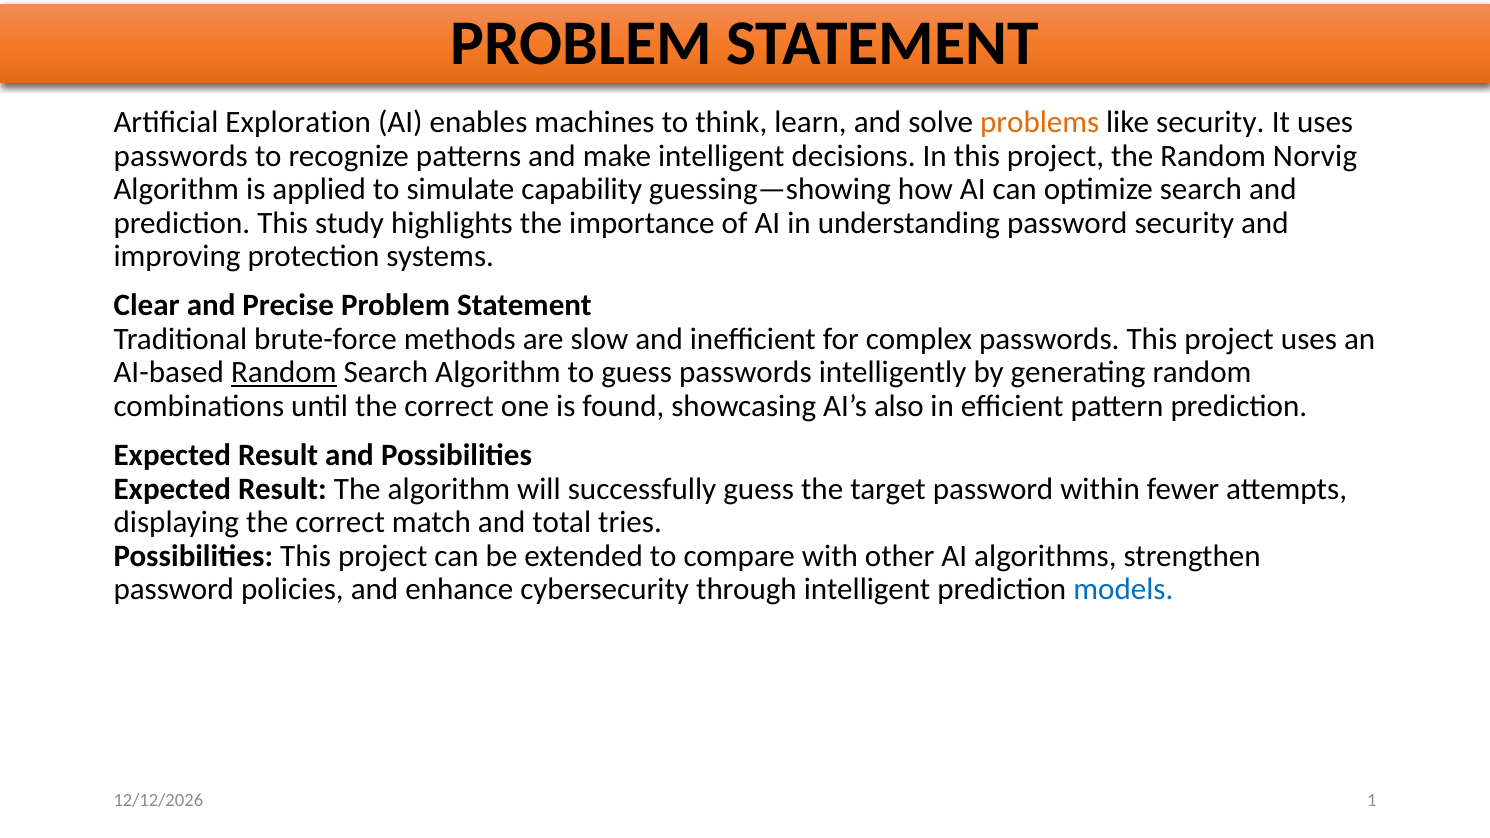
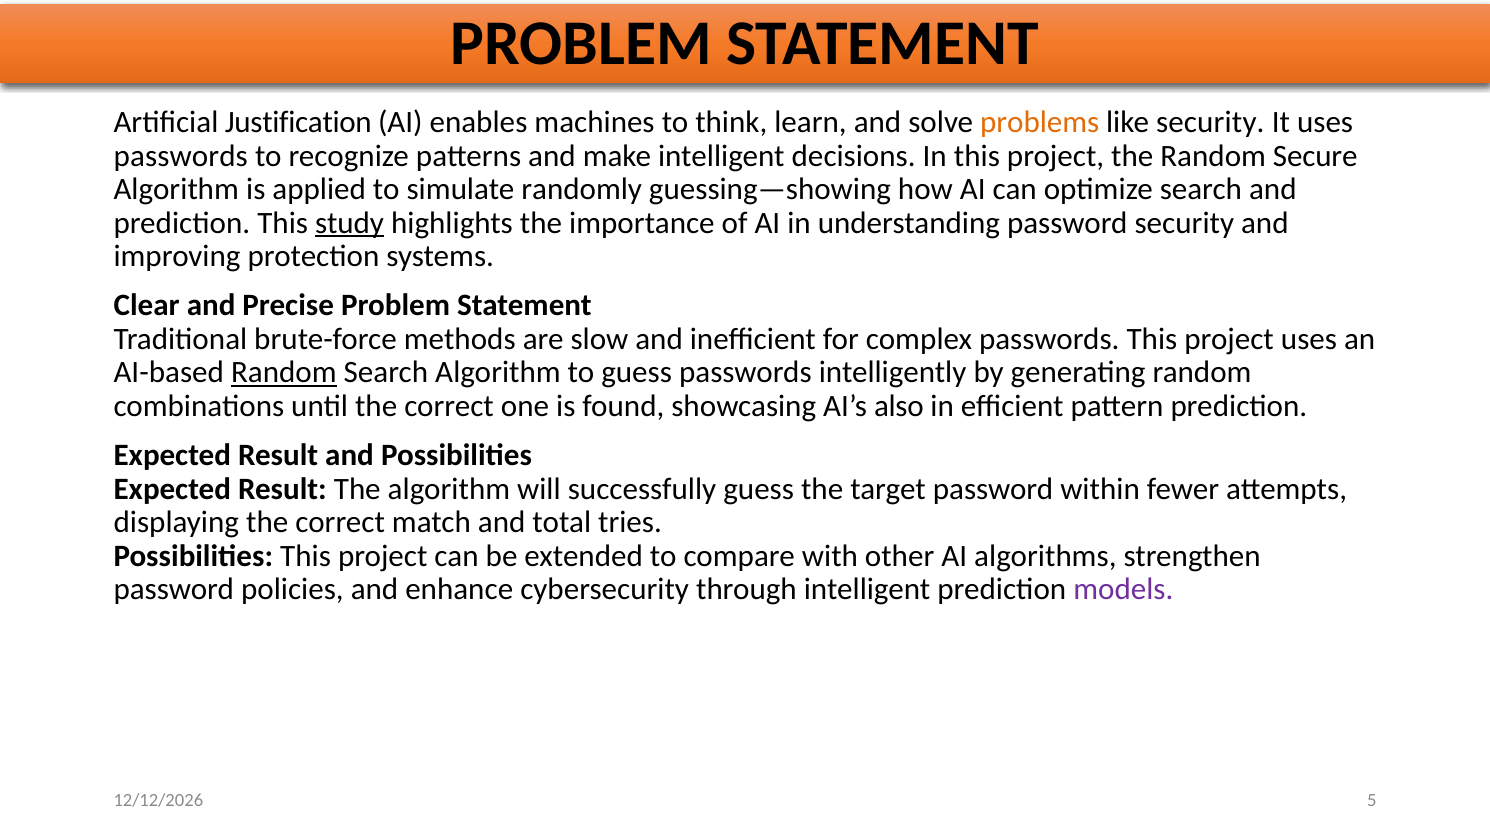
Exploration: Exploration -> Justification (298, 122)
Norvig: Norvig -> Secure (1315, 156)
capability: capability -> randomly (582, 189)
study underline: none -> present (350, 223)
models colour: blue -> purple (1123, 590)
1: 1 -> 5 (1372, 800)
